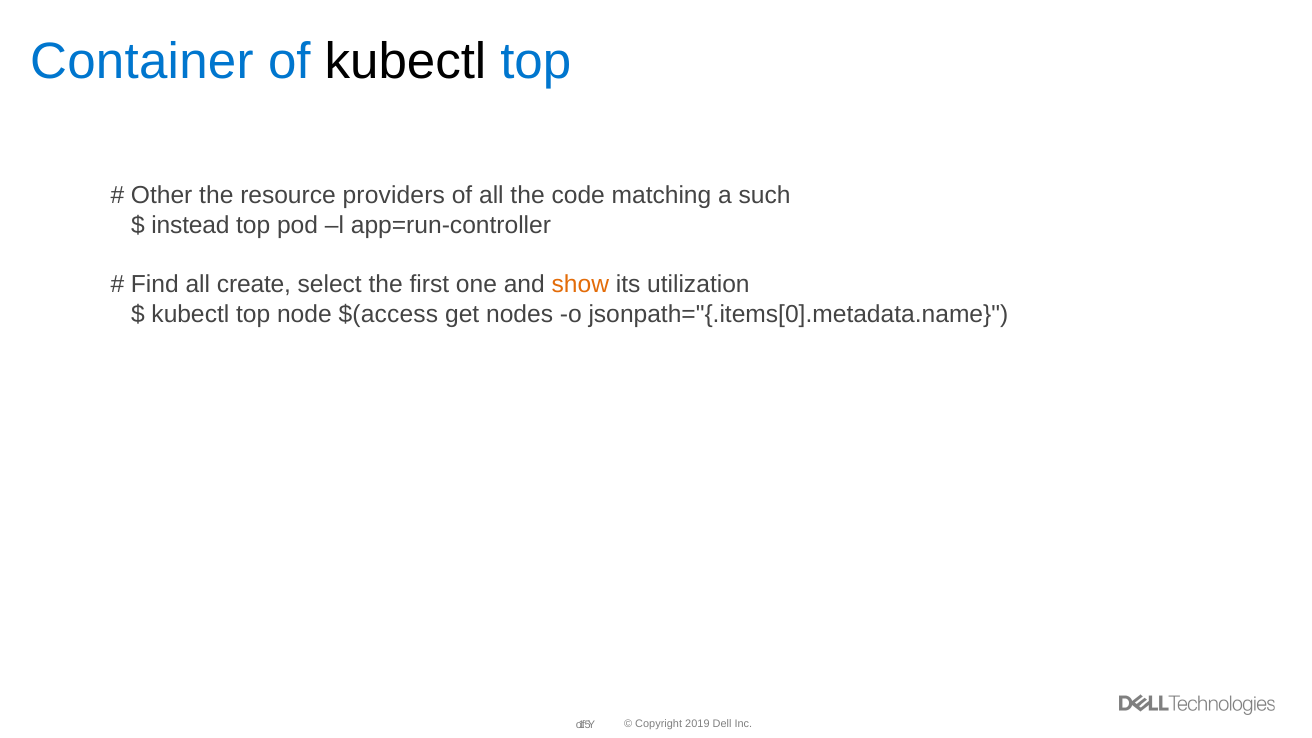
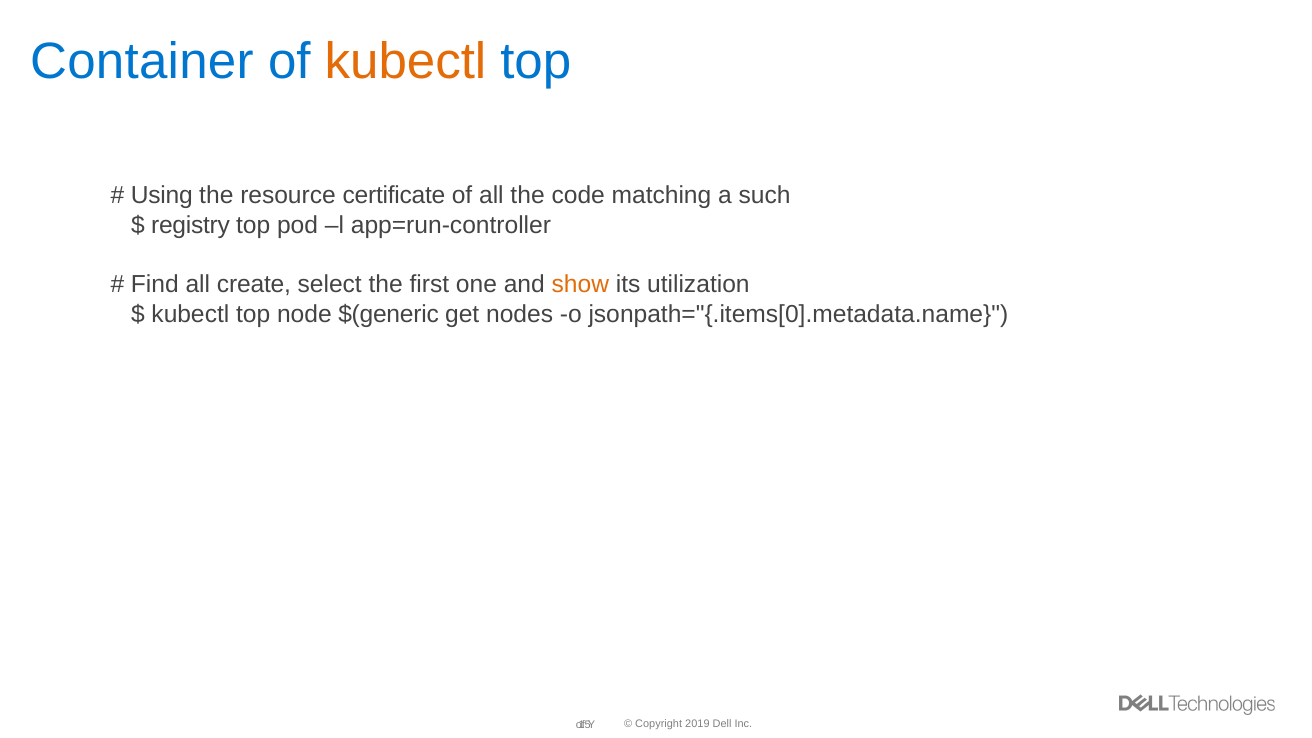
kubectl colour: black -> orange (405, 61)
Other: Other -> Using (162, 196)
providers: providers -> certificate (394, 196)
instead: instead -> registry (191, 225)
$(access: $(access -> $(generic (389, 314)
